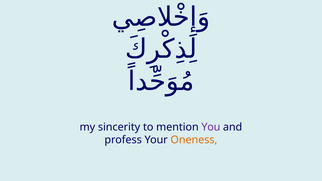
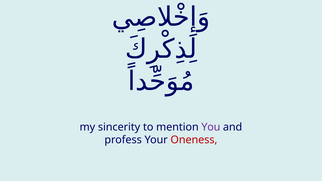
Oneness colour: orange -> red (194, 140)
